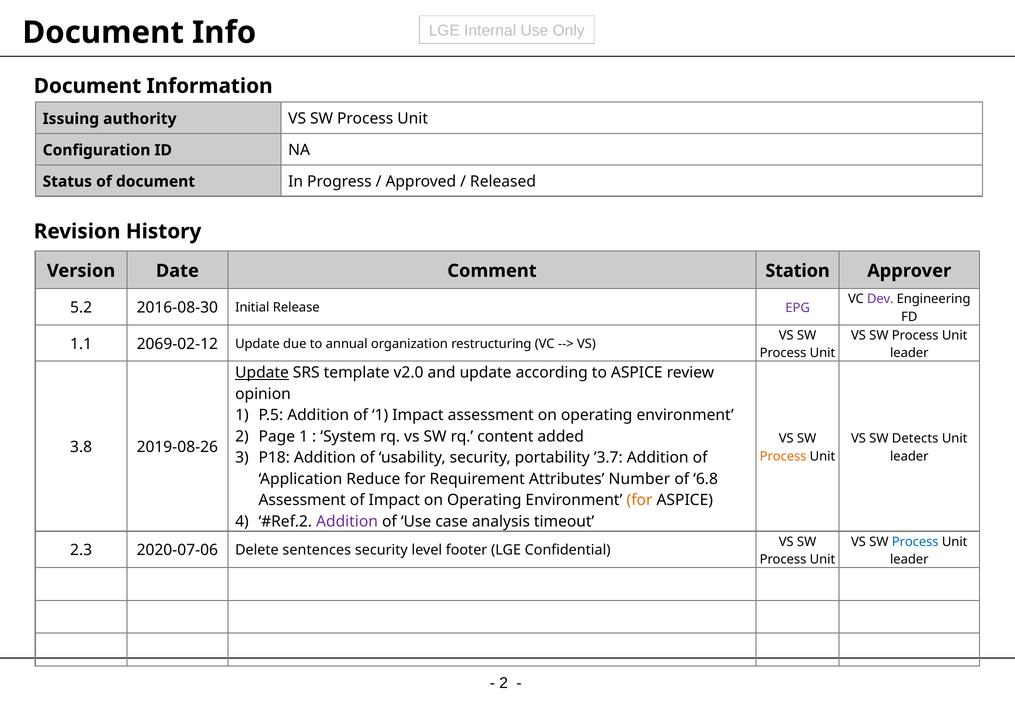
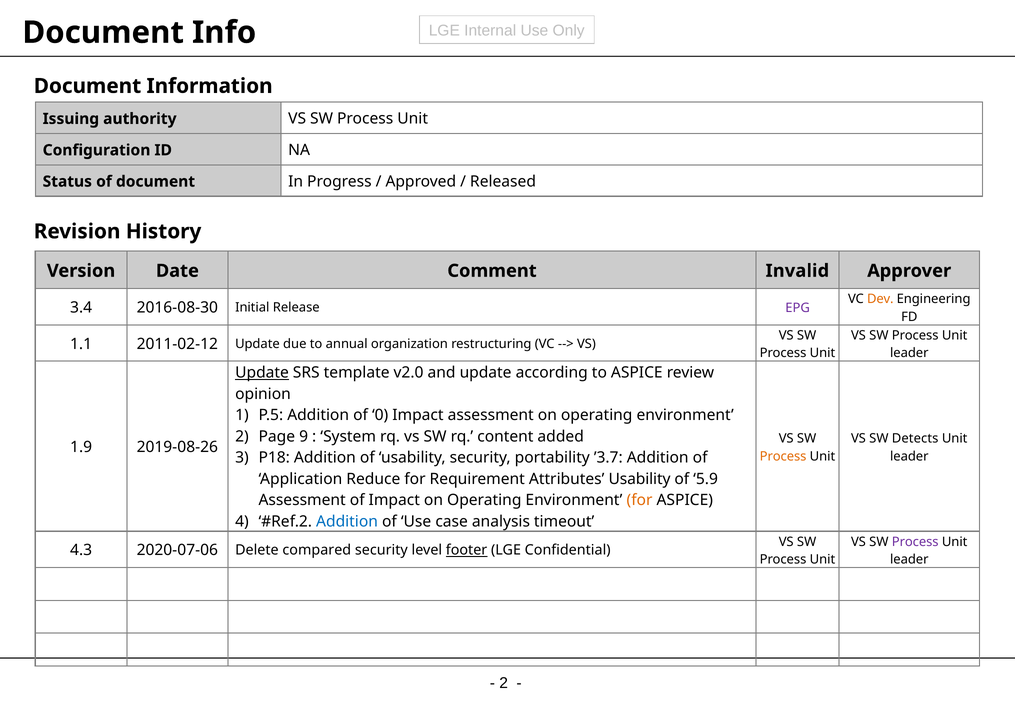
Station: Station -> Invalid (797, 271)
Dev colour: purple -> orange (880, 299)
5.2: 5.2 -> 3.4 (81, 307)
2069-02-12: 2069-02-12 -> 2011-02-12 (177, 344)
of 1: 1 -> 0 (380, 415)
Page 1: 1 -> 9 (304, 436)
3.8: 3.8 -> 1.9 (81, 447)
Attributes Number: Number -> Usability (640, 479)
6.8: 6.8 -> 5.9 (706, 479)
Addition colour: purple -> blue (347, 521)
Process colour: blue -> purple (915, 542)
2.3: 2.3 -> 4.3 (81, 550)
sentences: sentences -> compared (317, 550)
footer underline: none -> present (467, 550)
